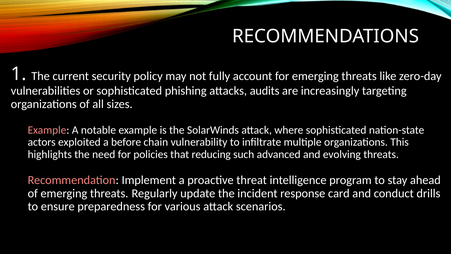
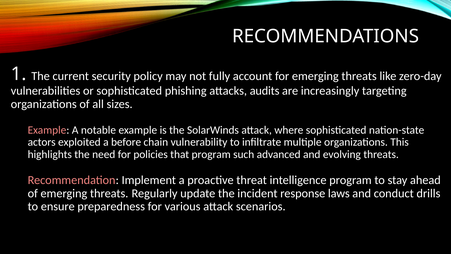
that reducing: reducing -> program (211, 154)
card: card -> laws (339, 193)
